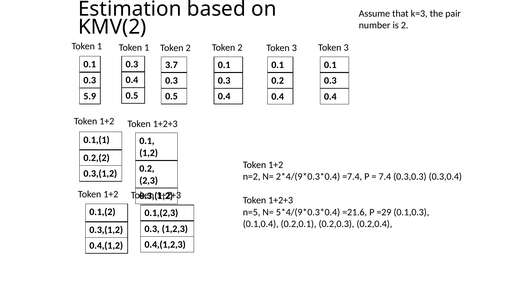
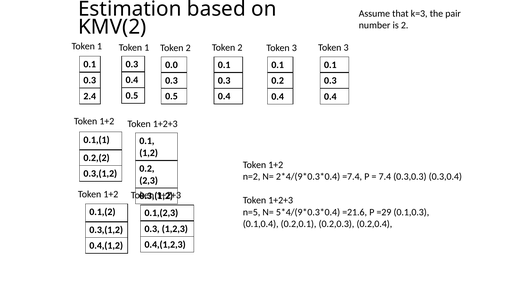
3.7: 3.7 -> 0.0 (171, 65)
5.9: 5.9 -> 2.4 (90, 96)
